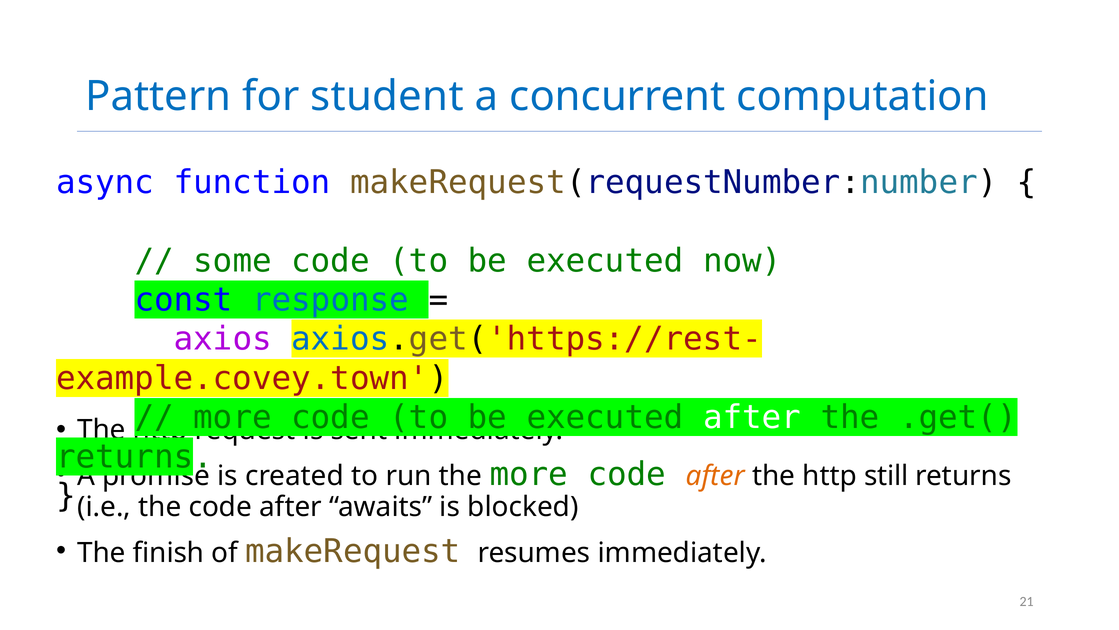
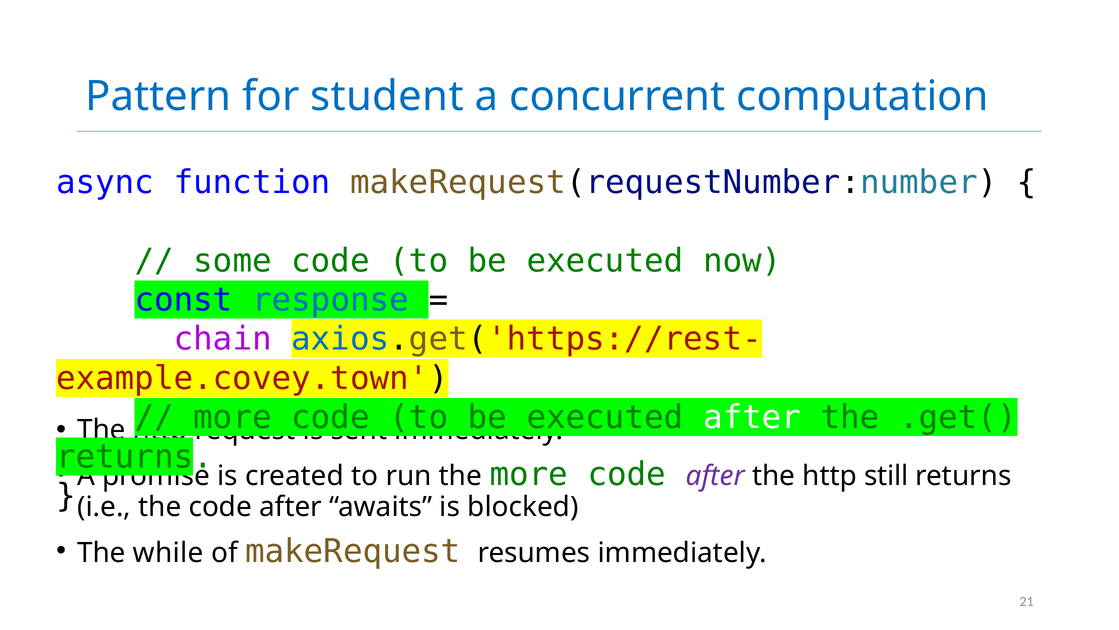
axios: axios -> chain (223, 339)
after colour: orange -> purple (715, 475)
finish: finish -> while (168, 552)
